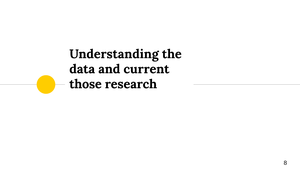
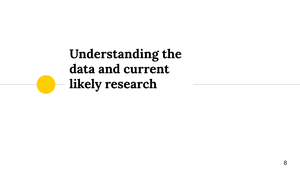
those: those -> likely (86, 84)
